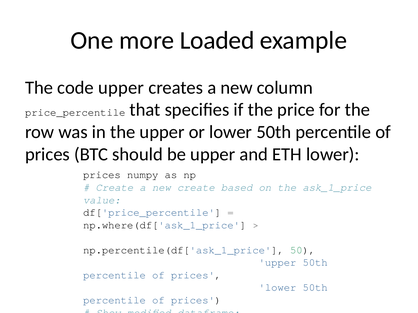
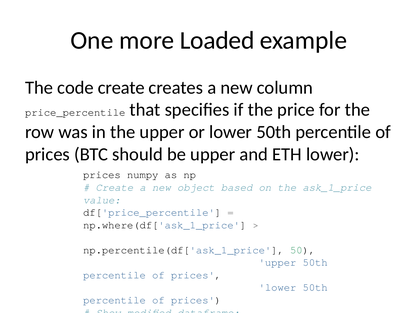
code upper: upper -> create (121, 88)
new create: create -> object (196, 188)
